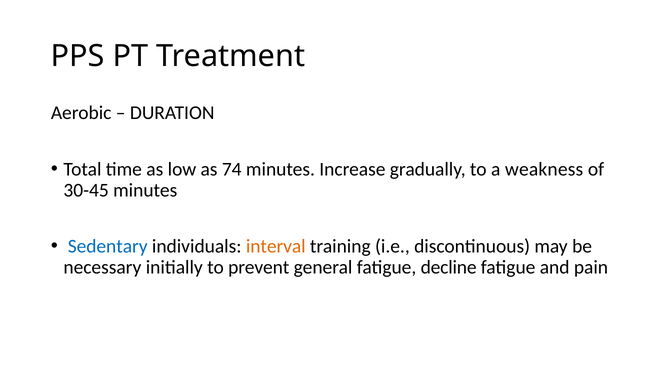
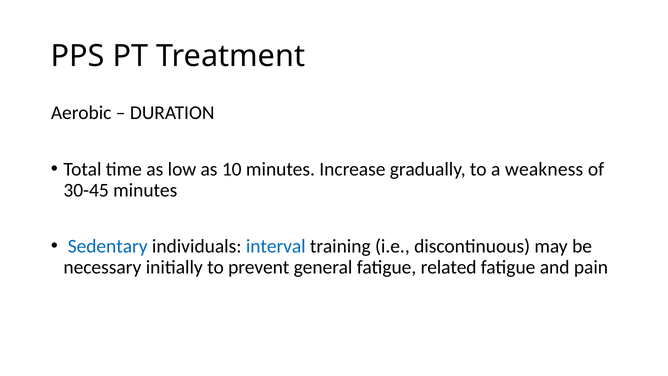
74: 74 -> 10 (232, 169)
interval colour: orange -> blue (276, 246)
decline: decline -> related (449, 267)
